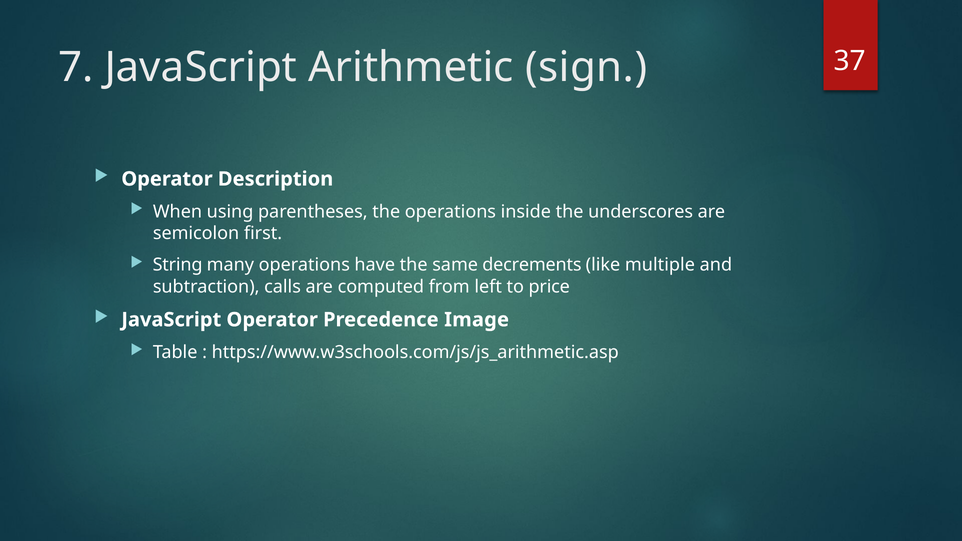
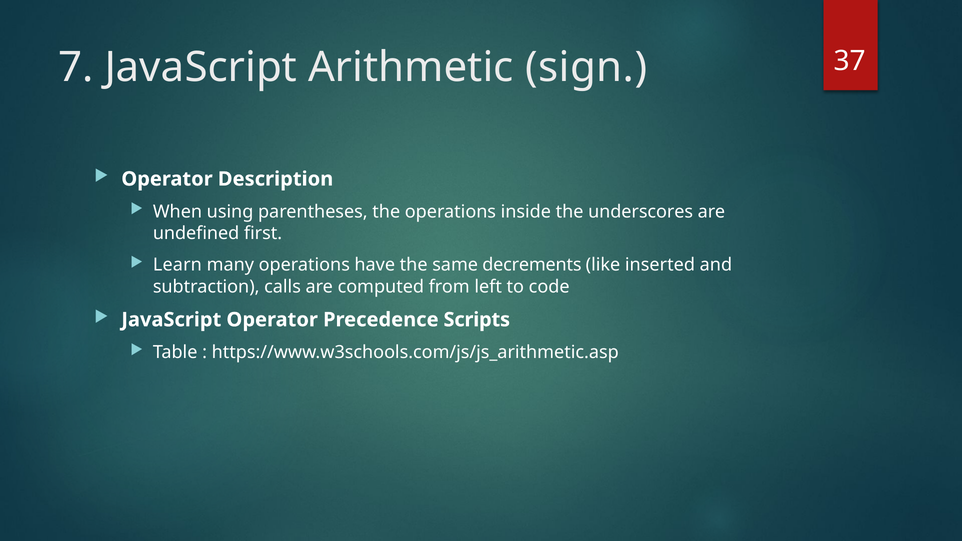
semicolon: semicolon -> undefined (196, 233)
String: String -> Learn (177, 265)
multiple: multiple -> inserted (660, 265)
price: price -> code (549, 287)
Image: Image -> Scripts (477, 320)
